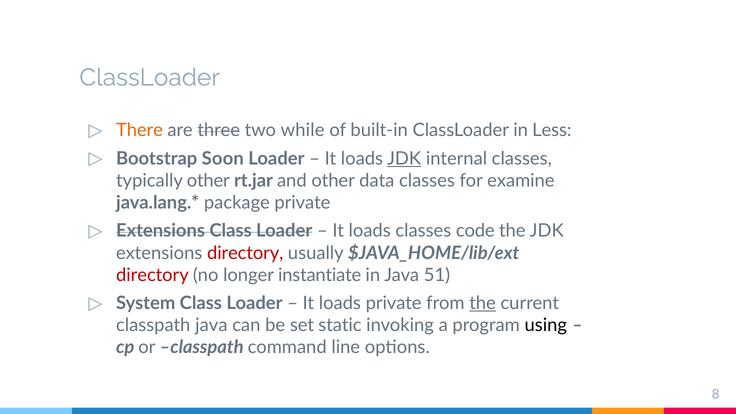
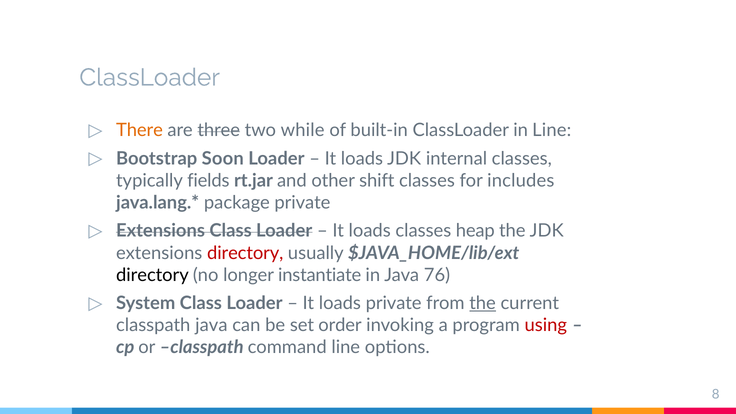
in Less: Less -> Line (552, 130)
JDK underline: present -> none (404, 158)
typically other: other -> fields (208, 181)
data: data -> shift (377, 181)
examine: examine -> includes (521, 181)
code: code -> heap (475, 231)
directory colour: red -> black (152, 275)
51: 51 -> 76 (437, 275)
static: static -> order (340, 325)
using colour: black -> red (546, 325)
